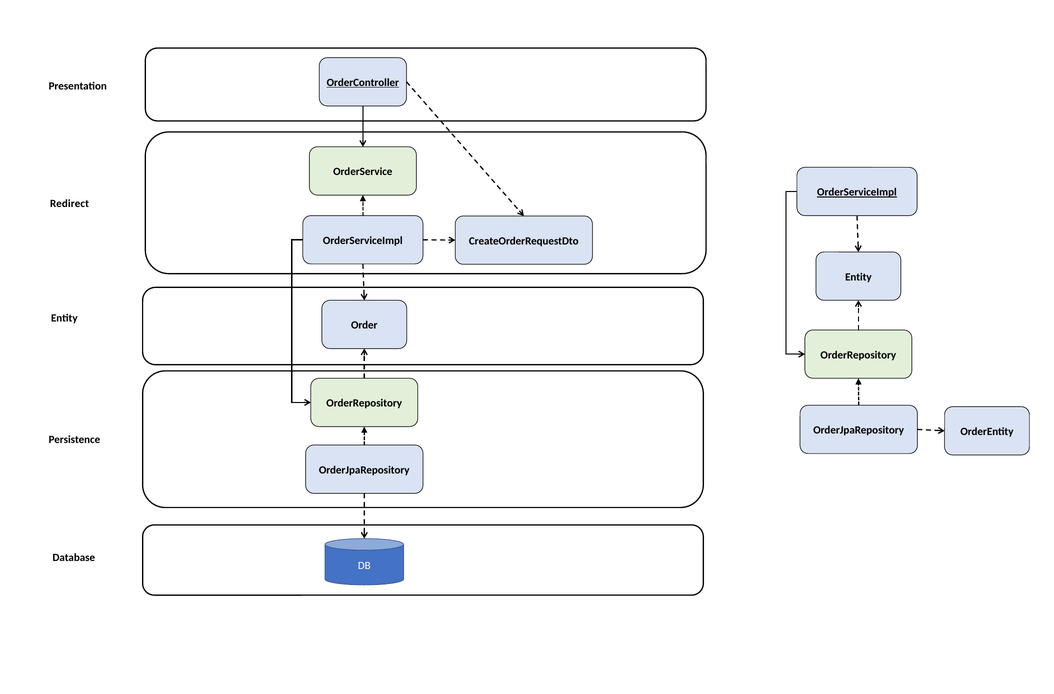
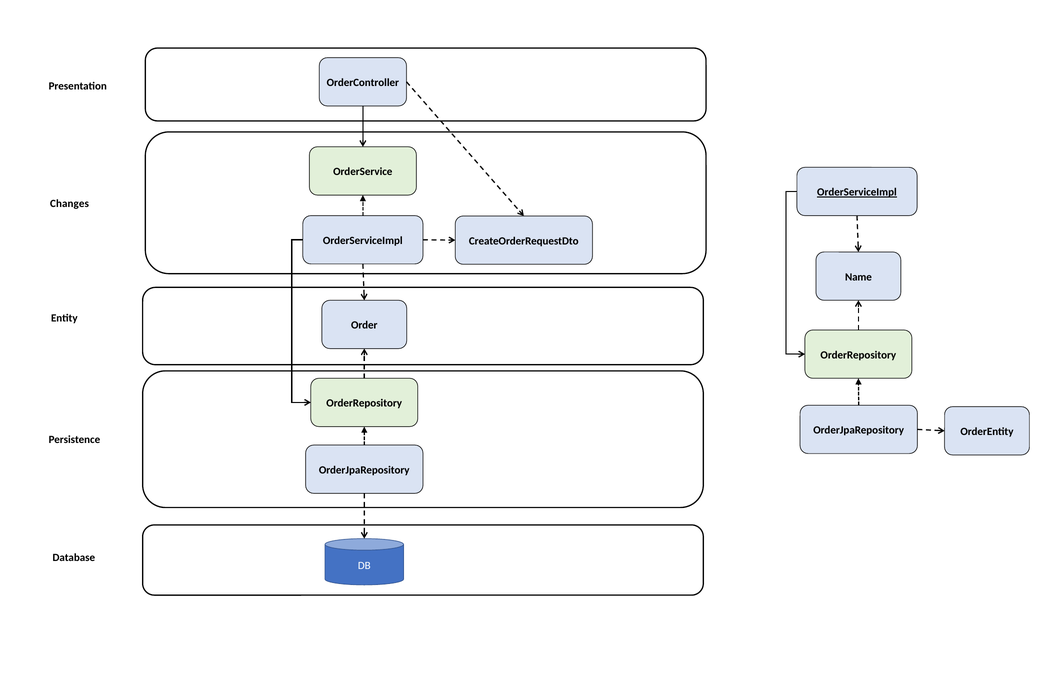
OrderController underline: present -> none (363, 83)
Redirect: Redirect -> Changes (70, 203)
Entity: Entity -> Name (858, 277)
